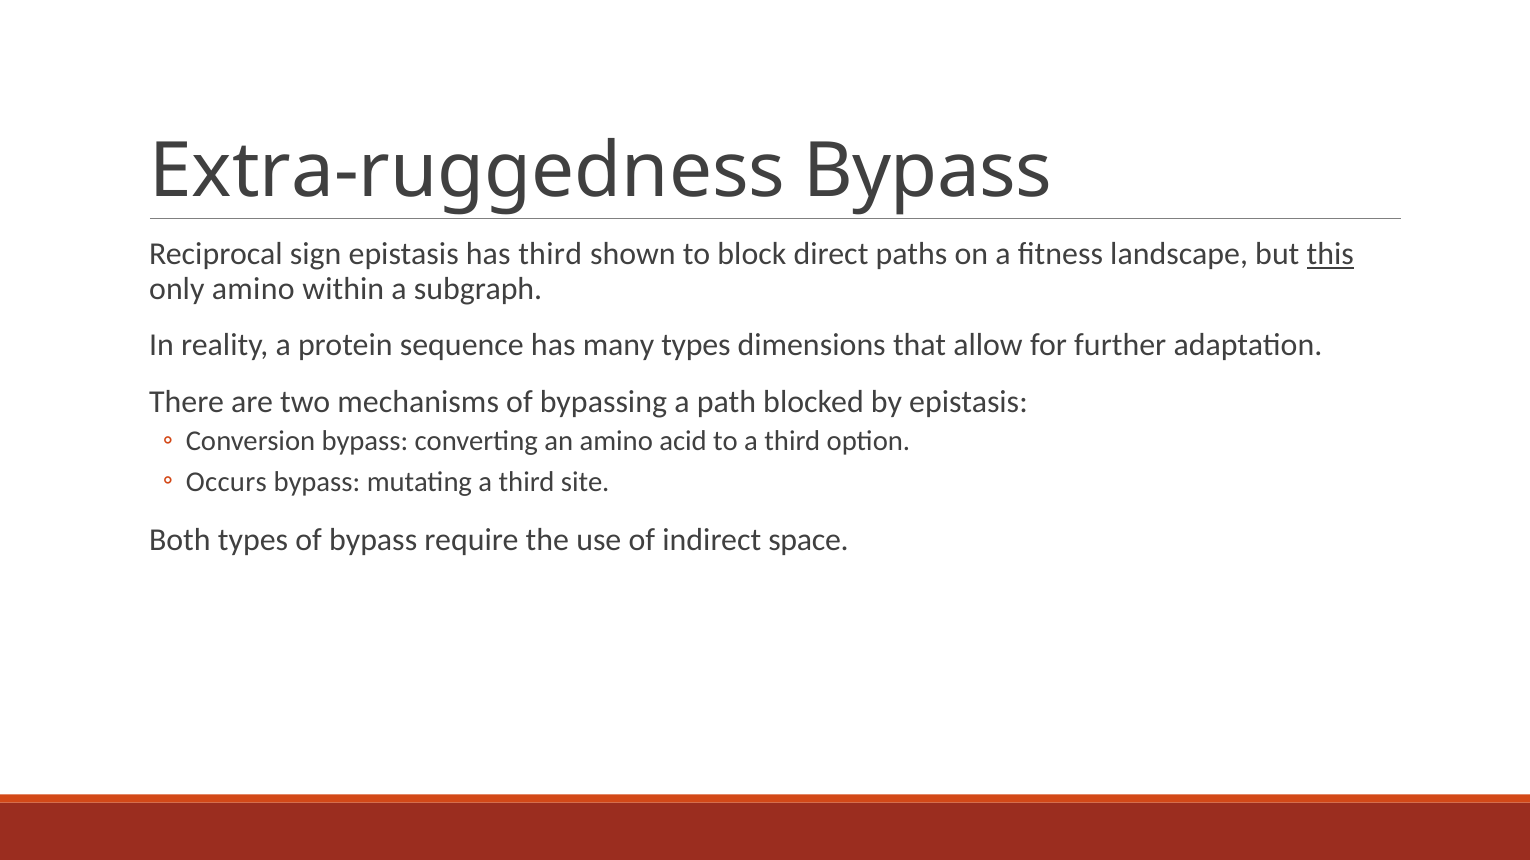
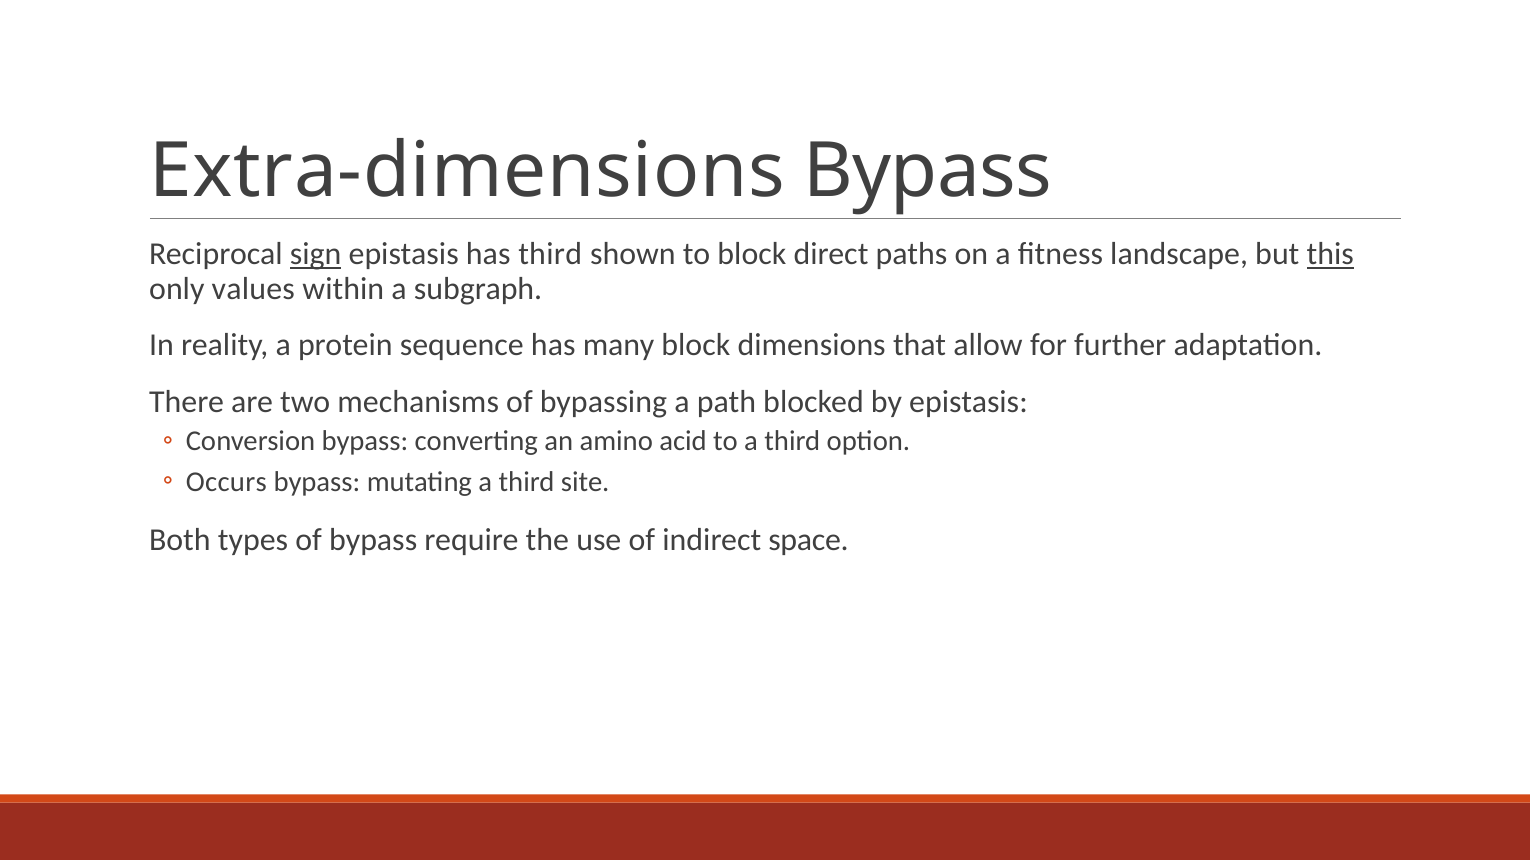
Extra-ruggedness: Extra-ruggedness -> Extra-dimensions (467, 171)
sign underline: none -> present (316, 254)
only amino: amino -> values (253, 289)
many types: types -> block (696, 346)
